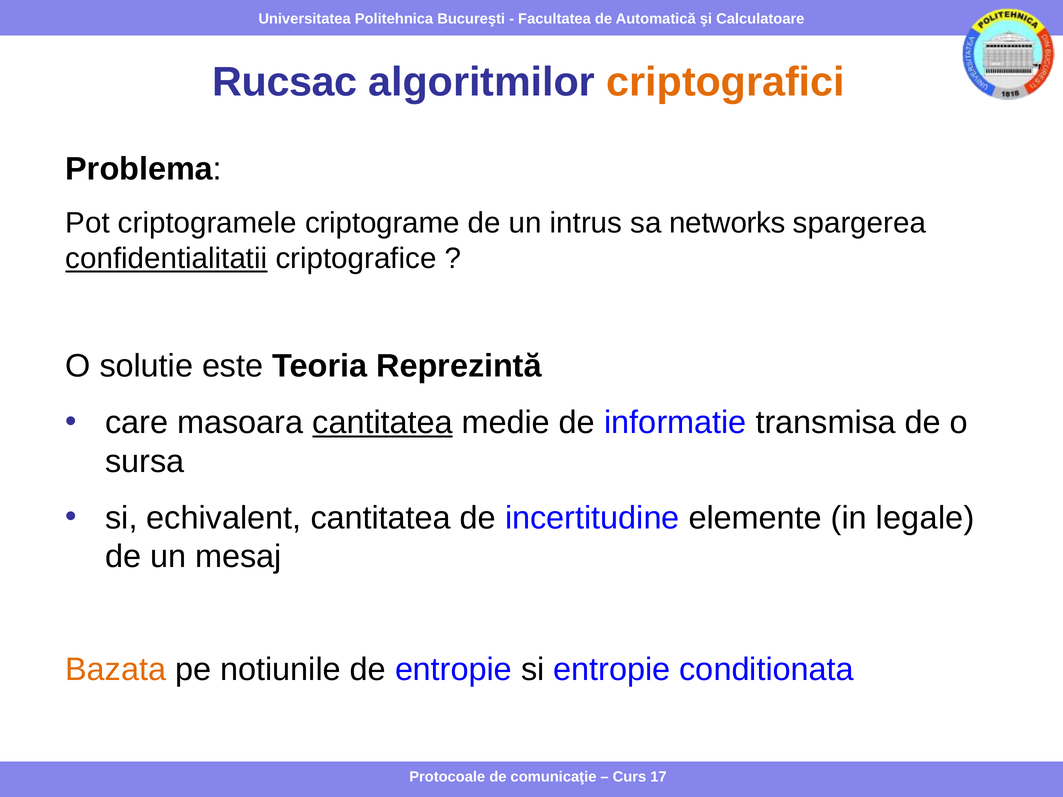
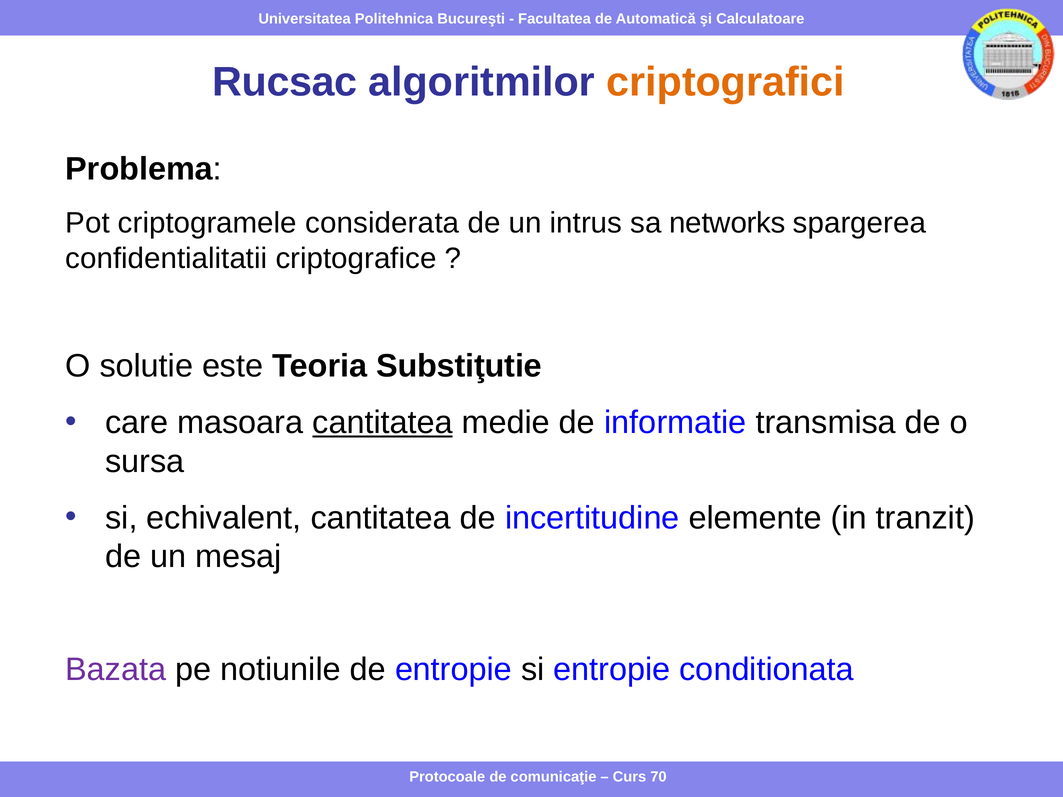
criptograme: criptograme -> considerata (382, 223)
confidentialitatii underline: present -> none (166, 259)
Reprezintă: Reprezintă -> Substiţutie (459, 366)
legale: legale -> tranzit (925, 518)
Bazata colour: orange -> purple (116, 670)
17: 17 -> 70 (658, 777)
